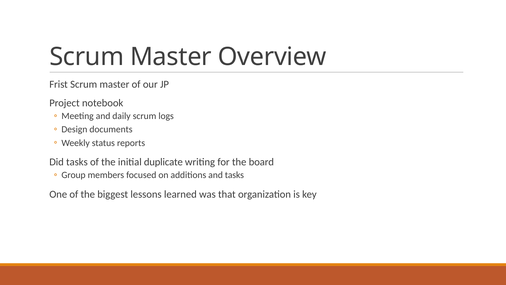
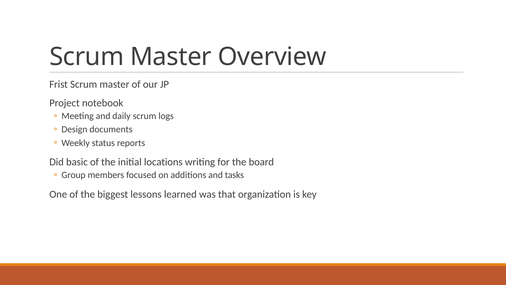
Did tasks: tasks -> basic (77, 162)
duplicate: duplicate -> locations (163, 162)
